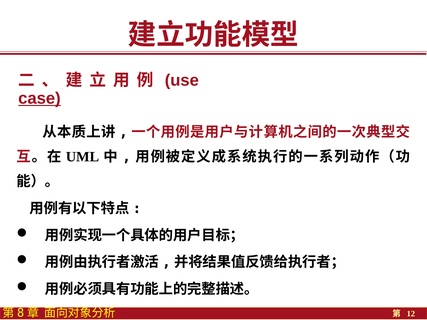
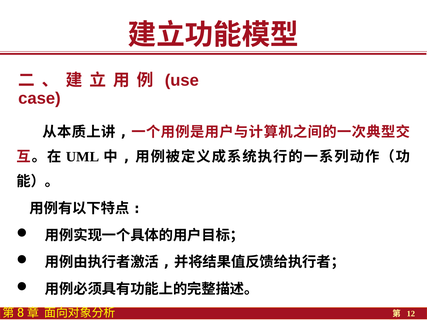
case underline: present -> none (39, 98)
